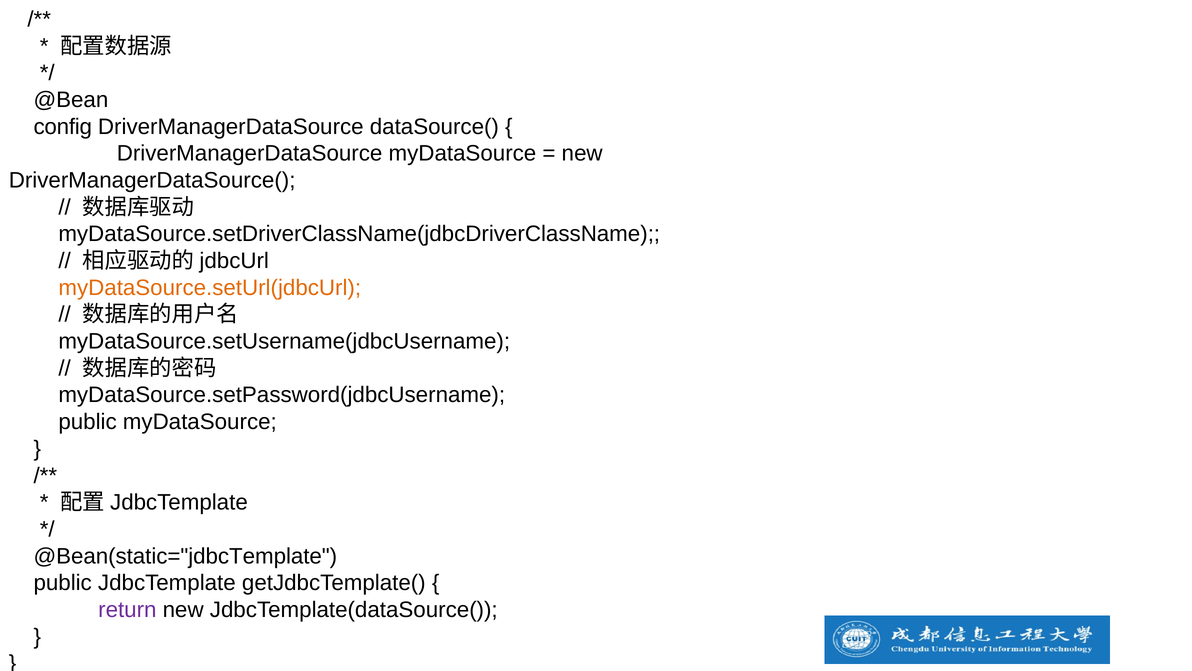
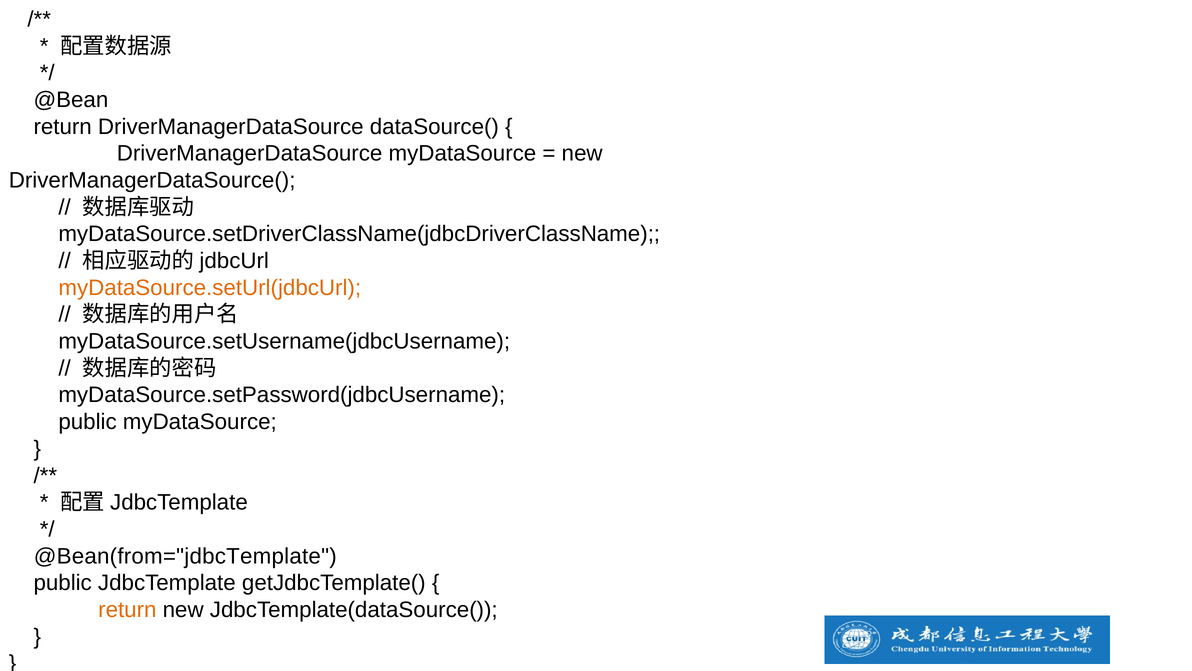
config: config -> return (63, 127)
@Bean(static="jdbcTemplate: @Bean(static="jdbcTemplate -> @Bean(from="jdbcTemplate (185, 556)
return colour: purple -> orange (127, 609)
